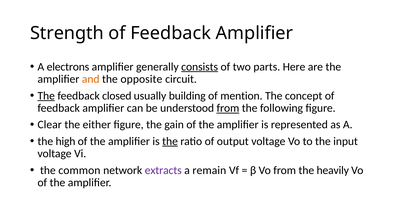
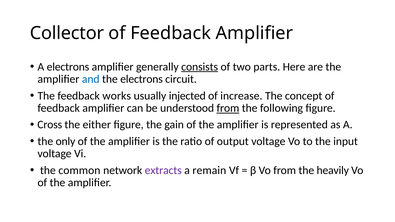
Strength: Strength -> Collector (67, 33)
and colour: orange -> blue (91, 79)
the opposite: opposite -> electrons (142, 79)
The underline: present -> none (46, 96)
closed: closed -> works (117, 96)
building: building -> injected (187, 96)
mention: mention -> increase (241, 96)
Clear: Clear -> Cross (50, 125)
high: high -> only (65, 141)
the underline: present -> none (170, 141)
